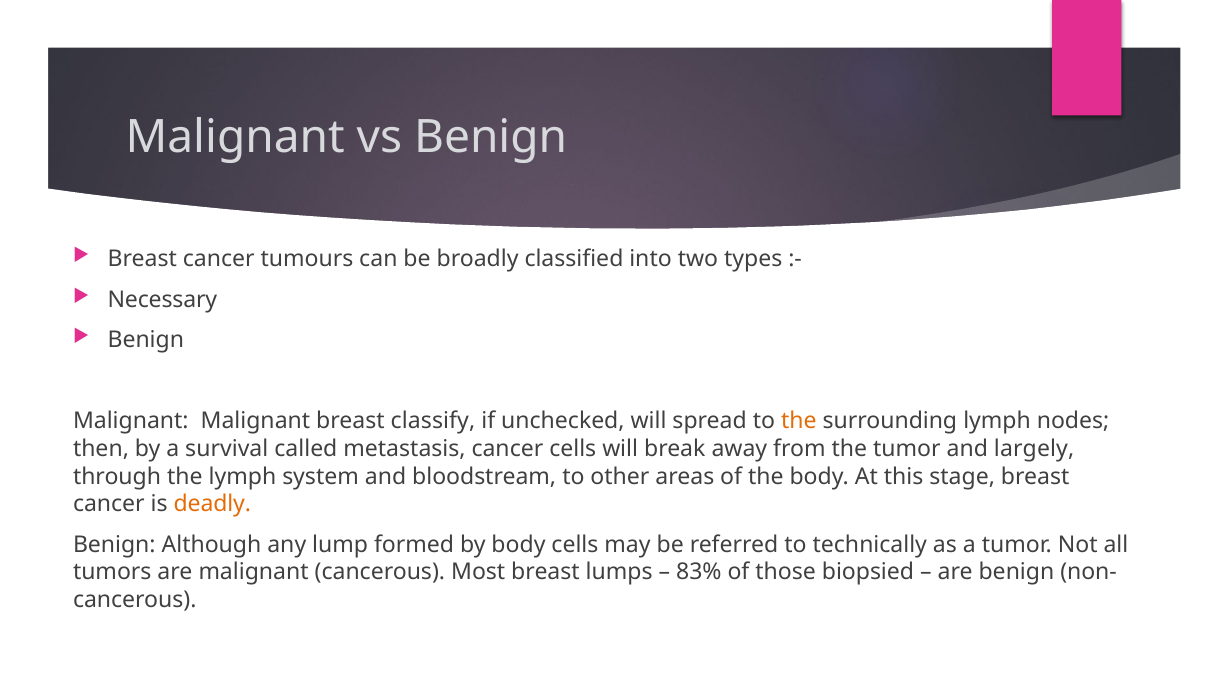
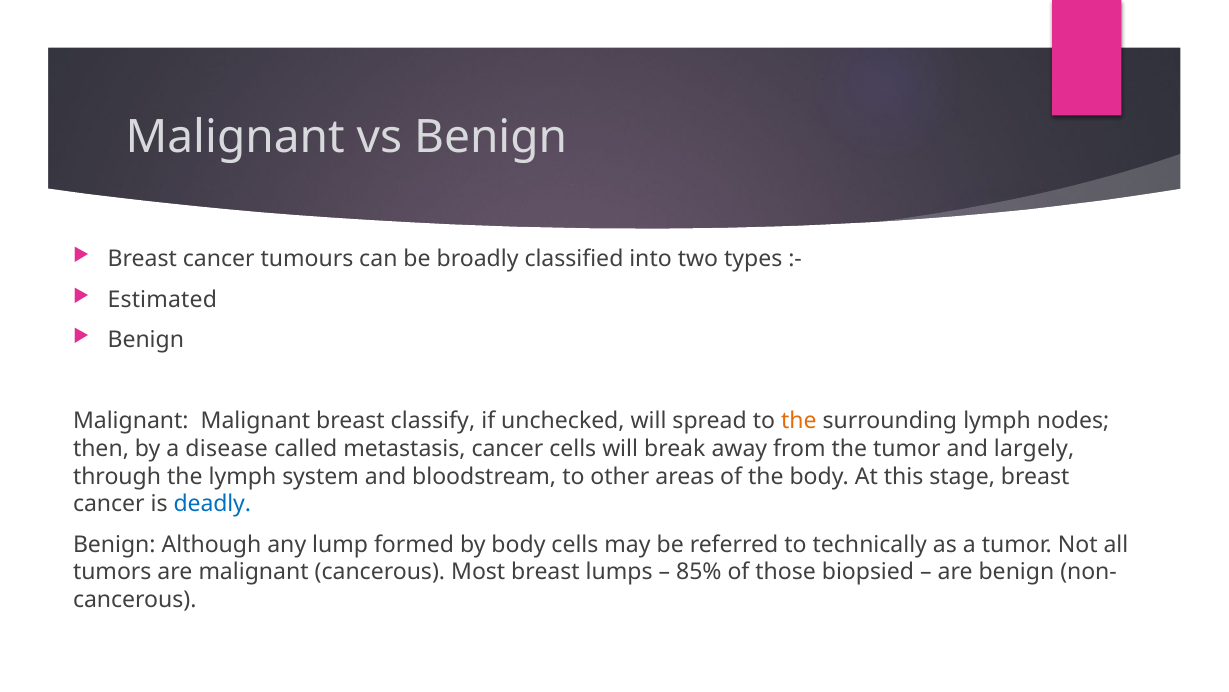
Necessary: Necessary -> Estimated (162, 299)
survival: survival -> disease (227, 448)
deadly colour: orange -> blue (212, 504)
83%: 83% -> 85% (699, 572)
